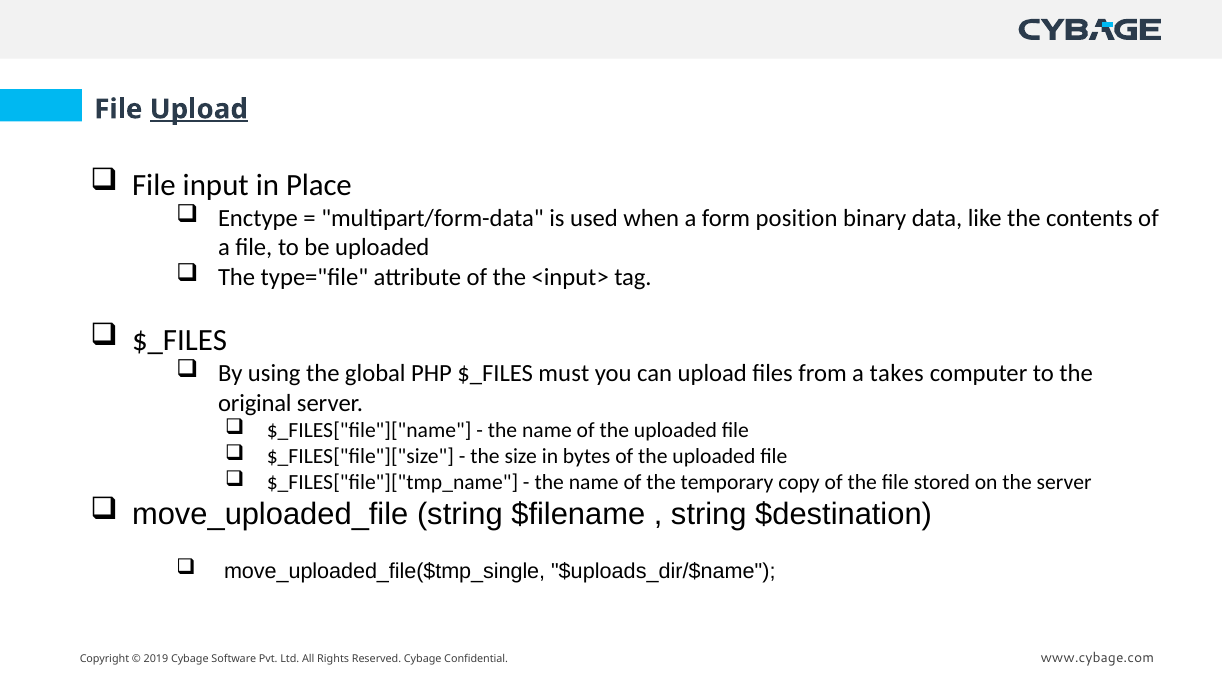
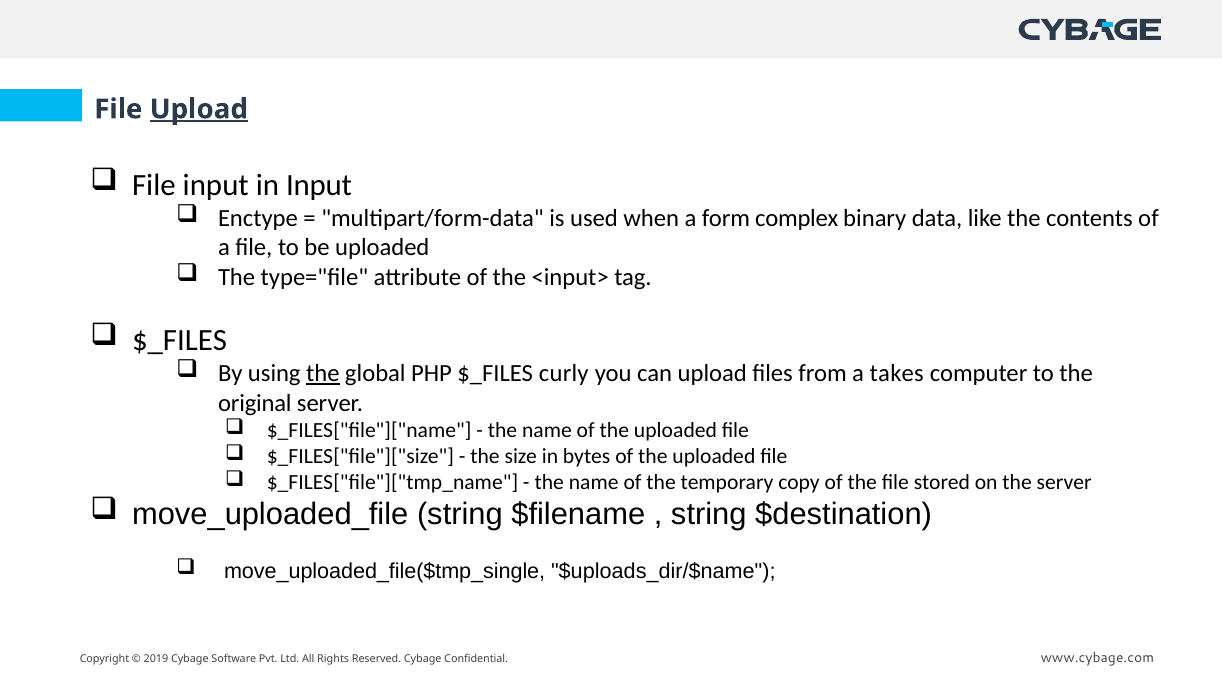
in Place: Place -> Input (319, 185)
position: position -> complex (797, 218)
the underline: none -> present (323, 374)
must: must -> curly (564, 374)
